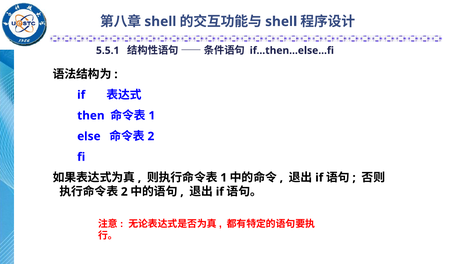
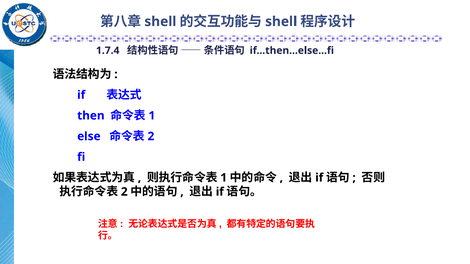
5.5.1: 5.5.1 -> 1.7.4 (108, 51)
